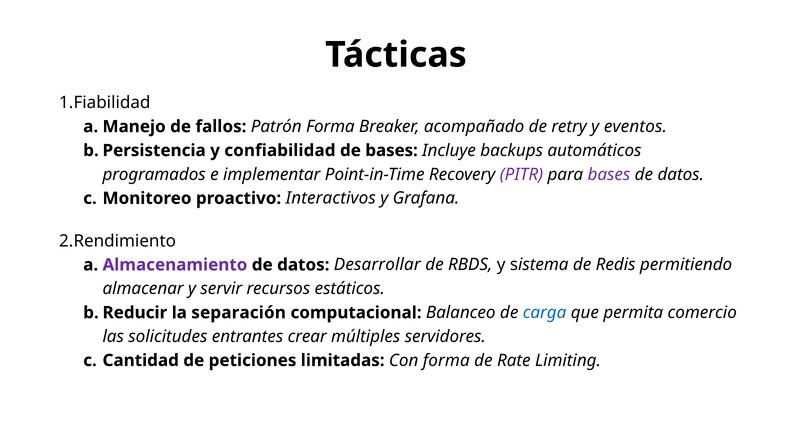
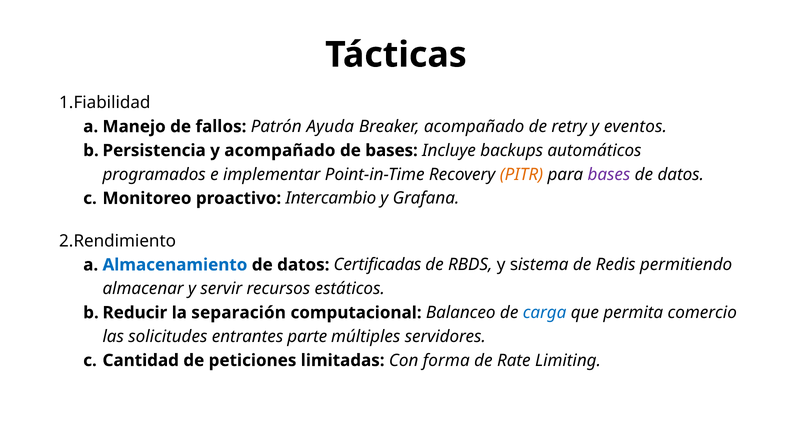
Patrón Forma: Forma -> Ayuda (330, 126)
y confiabilidad: confiabilidad -> acompañado (280, 150)
PITR colour: purple -> orange (521, 174)
Interactivos: Interactivos -> Intercambio (331, 198)
Almacenamiento colour: purple -> blue (175, 265)
Desarrollar: Desarrollar -> Certificadas (377, 265)
crear: crear -> parte (307, 336)
